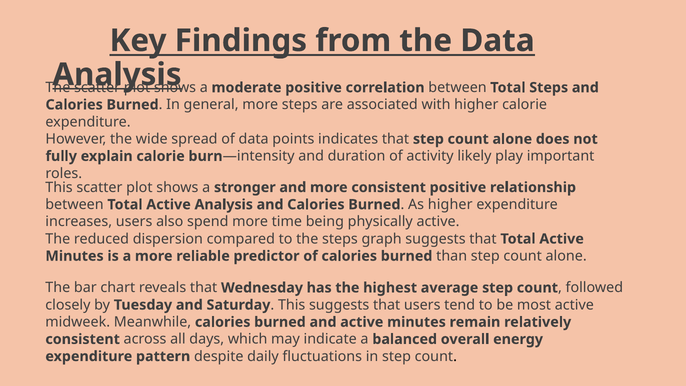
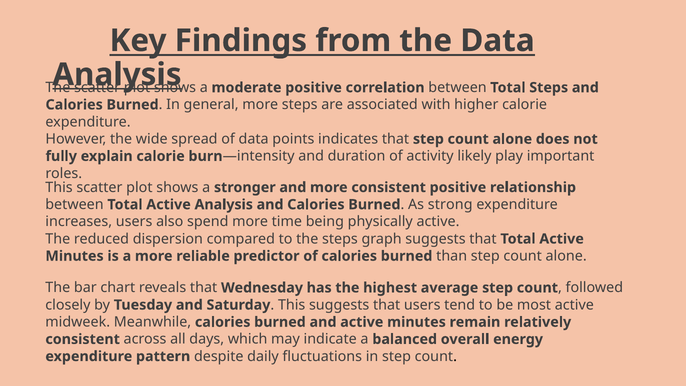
As higher: higher -> strong (450, 204)
